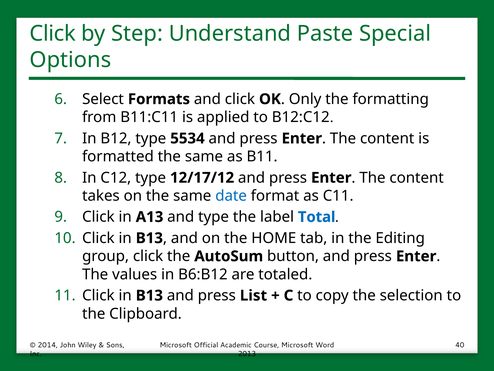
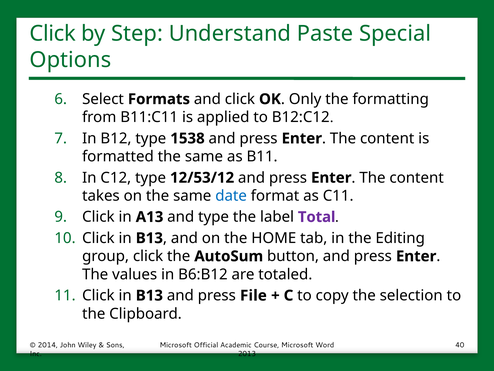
5534: 5534 -> 1538 (187, 138)
12/17/12: 12/17/12 -> 12/53/12 (202, 177)
Total colour: blue -> purple (317, 217)
List: List -> File (253, 295)
